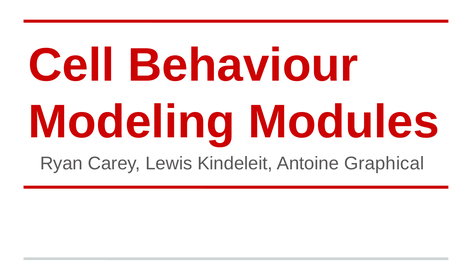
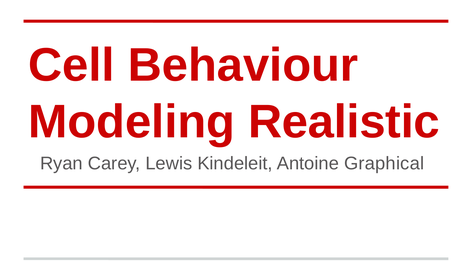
Modules: Modules -> Realistic (344, 122)
